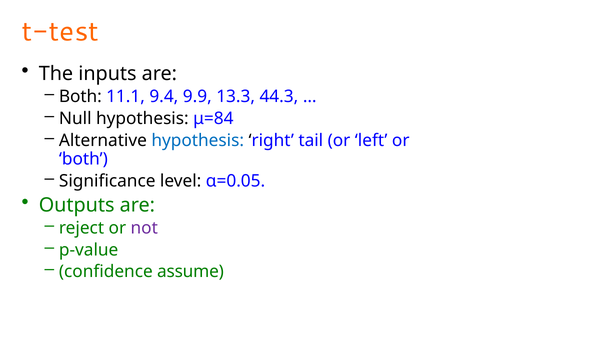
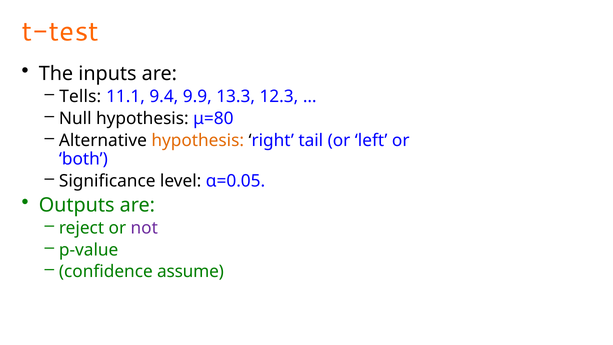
Both: Both -> Tells (80, 97)
44.3: 44.3 -> 12.3 (279, 97)
μ=84: μ=84 -> μ=80 (213, 119)
hypothesis colour: blue -> orange (198, 140)
